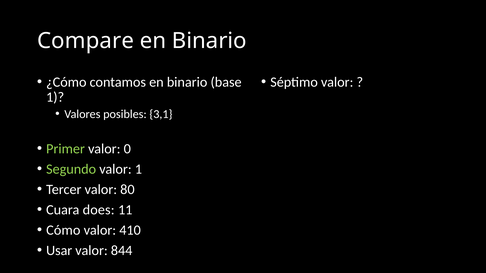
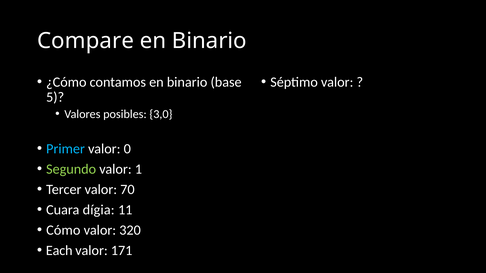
1: 1 -> 5 (55, 97)
3,1: 3,1 -> 3,0 (161, 114)
Primer colour: light green -> light blue (66, 149)
80: 80 -> 70 (127, 190)
does: does -> dígia (99, 210)
410: 410 -> 320 (130, 230)
Usar: Usar -> Each (59, 251)
844: 844 -> 171 (122, 251)
